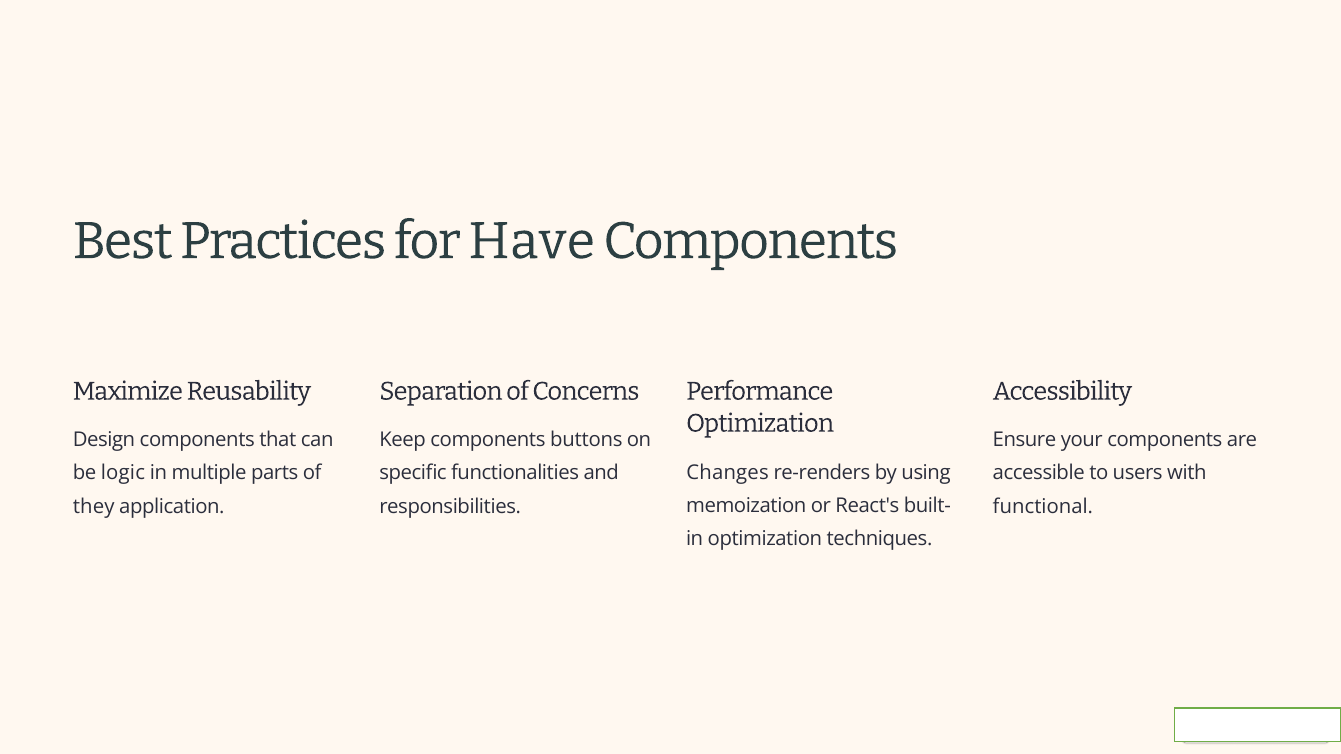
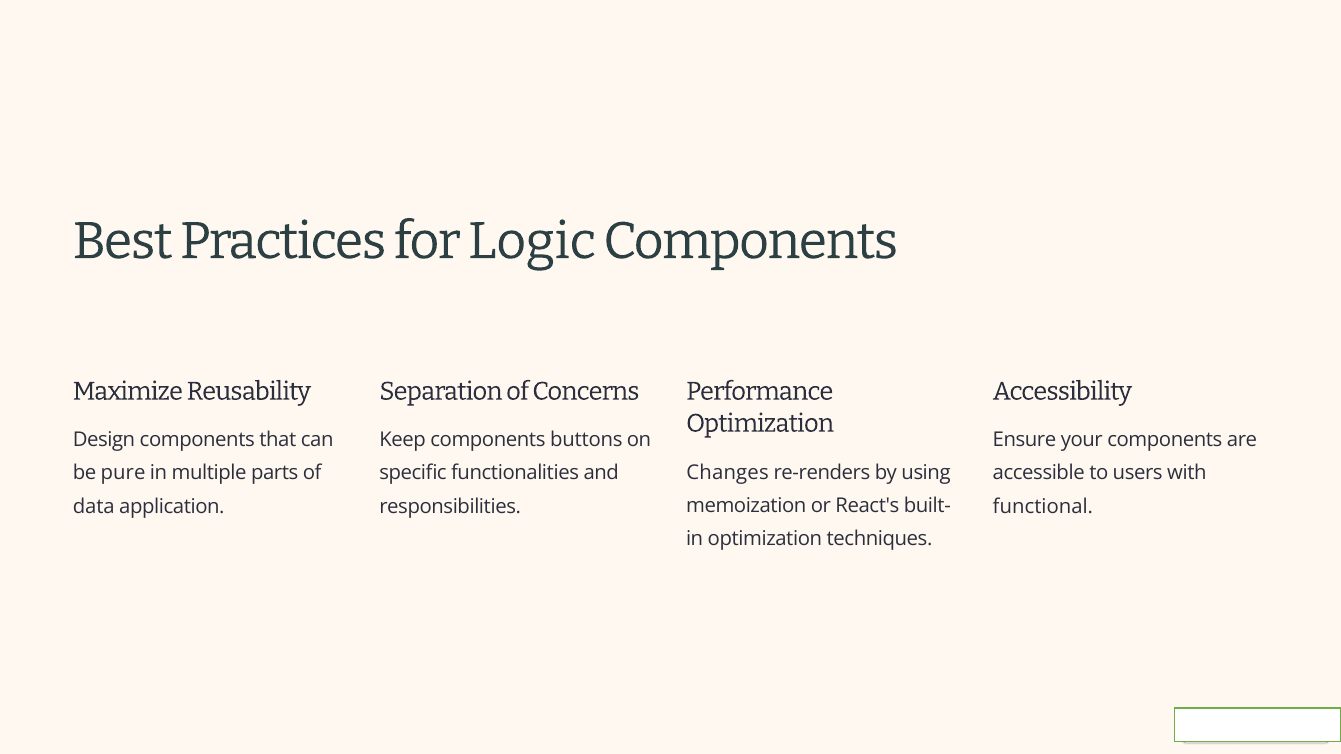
Have: Have -> Logic (532, 241)
logic: logic -> pure (123, 473)
they: they -> data (94, 507)
